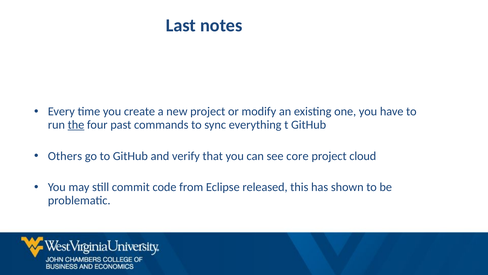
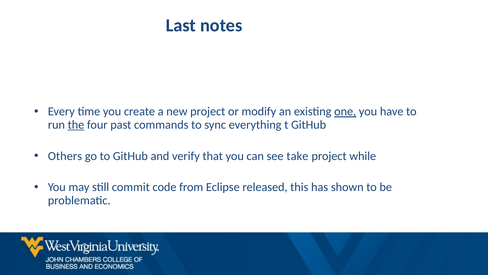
one underline: none -> present (345, 111)
core: core -> take (297, 156)
cloud: cloud -> while (363, 156)
